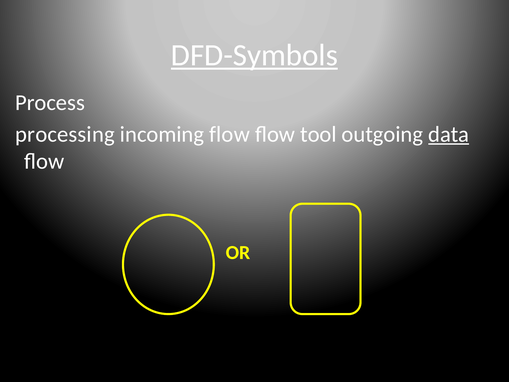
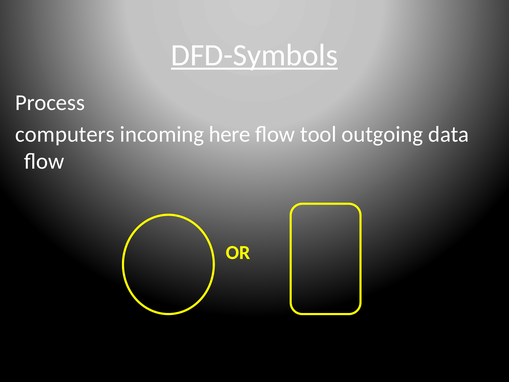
processing: processing -> computers (65, 134)
incoming flow: flow -> here (230, 134)
data underline: present -> none (449, 134)
